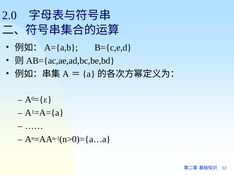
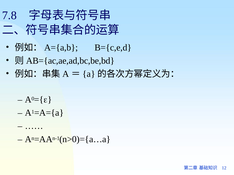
2.0: 2.0 -> 7.8 (9, 15)
